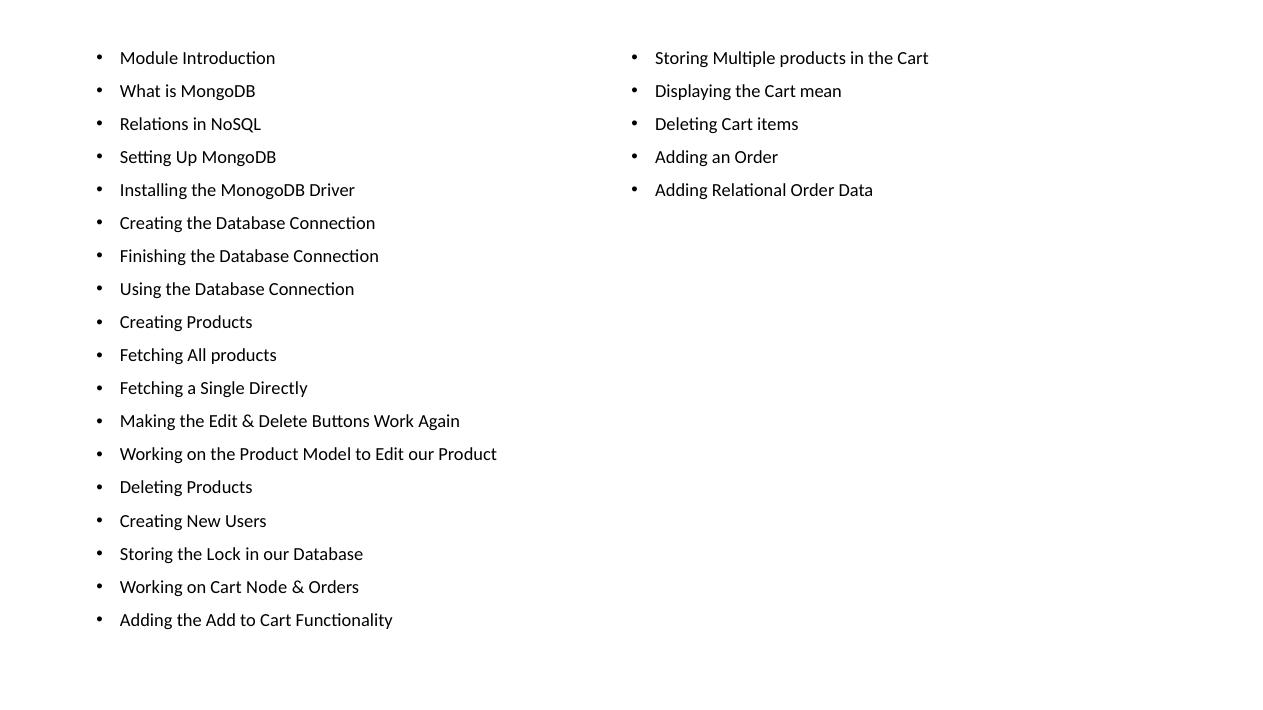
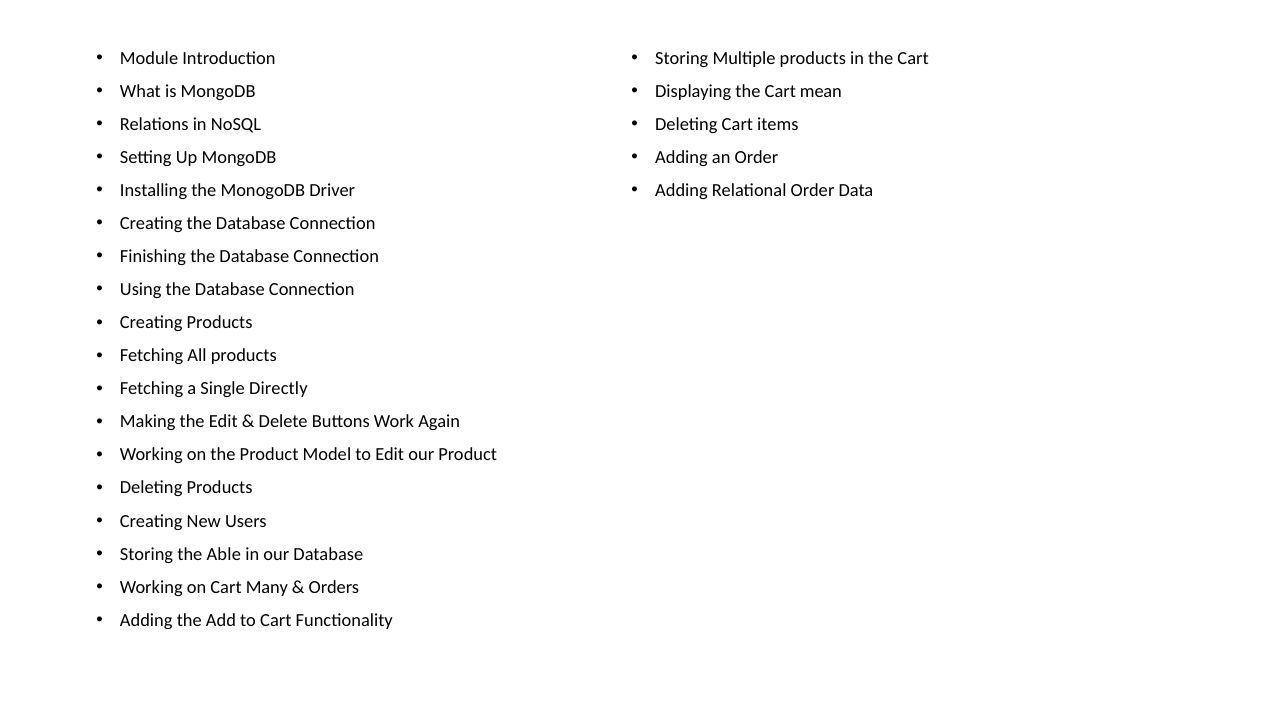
Lock: Lock -> Able (224, 554)
Node: Node -> Many (267, 587)
